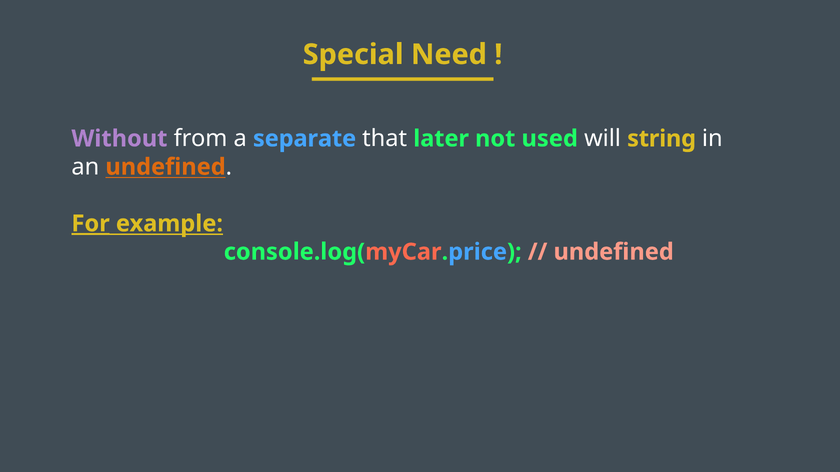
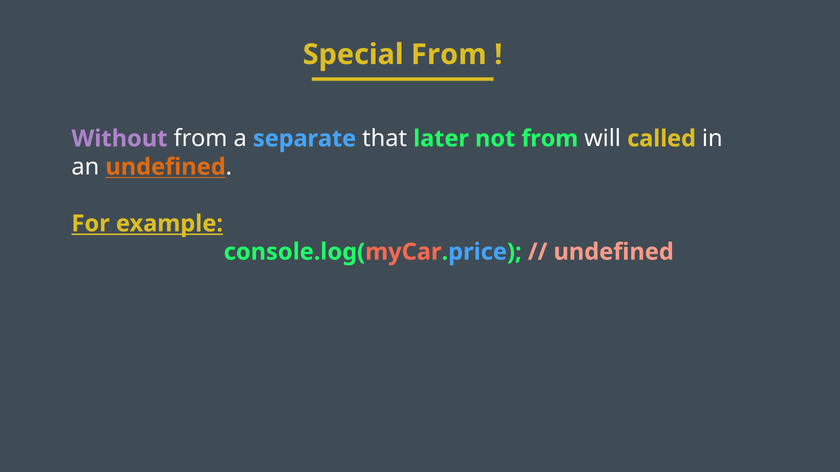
Special Need: Need -> From (449, 55)
not used: used -> from (550, 139)
string: string -> called (662, 139)
For underline: present -> none (91, 224)
